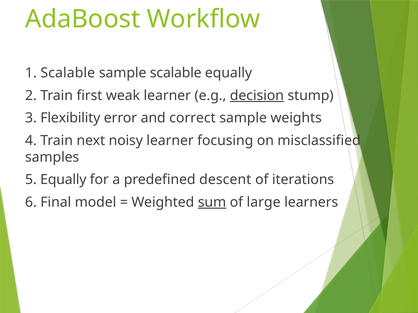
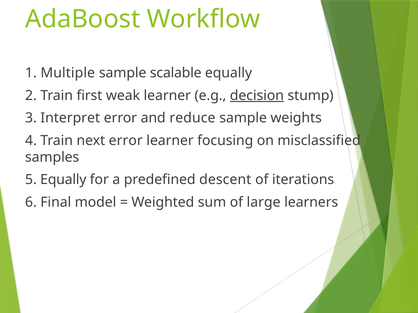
1 Scalable: Scalable -> Multiple (68, 73)
Flexibility: Flexibility -> Interpret (70, 118)
correct: correct -> reduce (192, 118)
next noisy: noisy -> error (126, 141)
sum underline: present -> none (212, 203)
